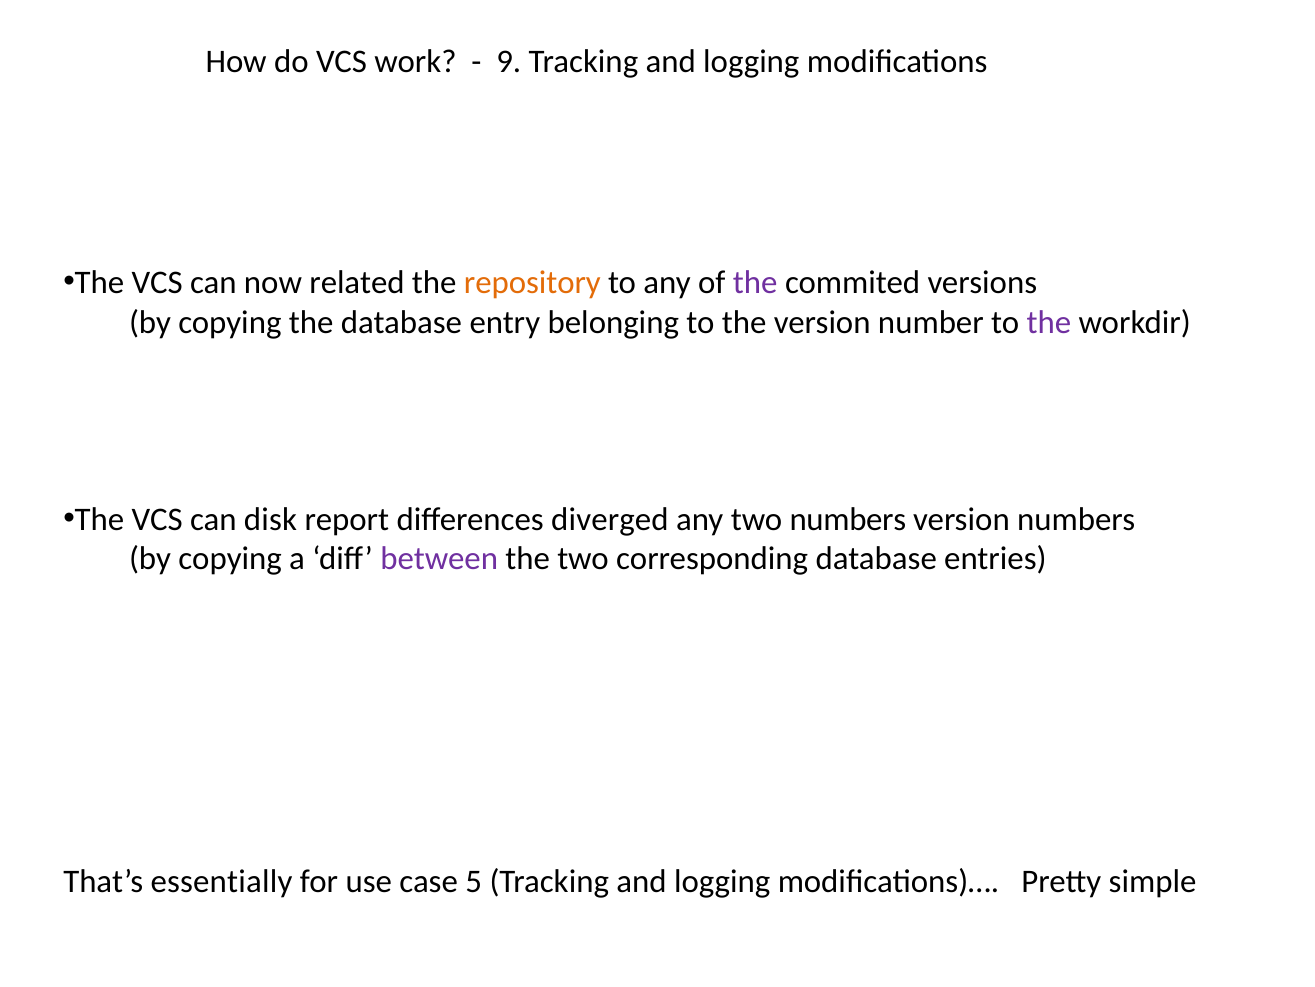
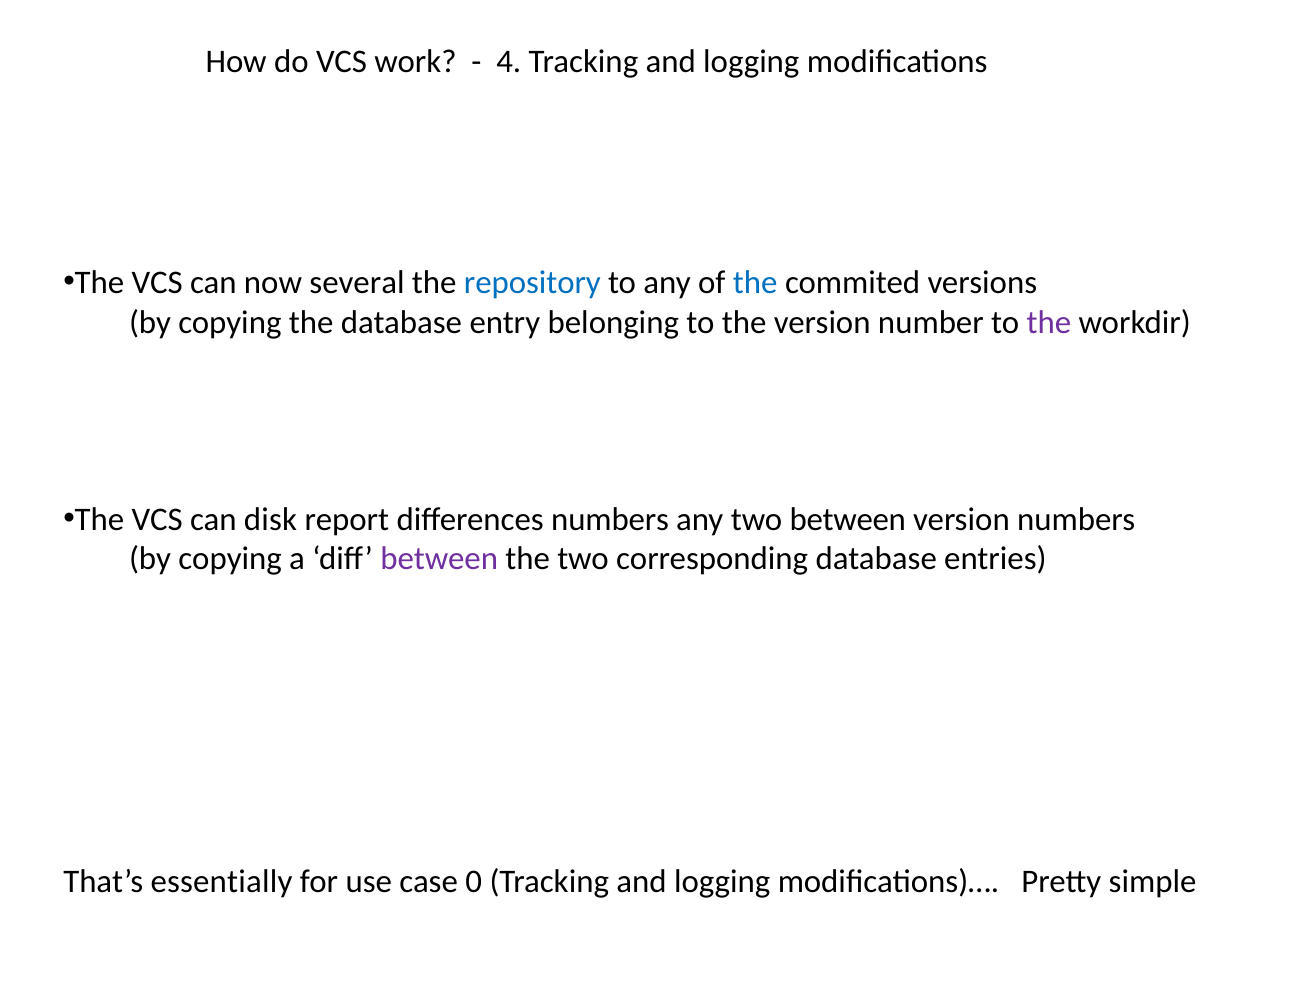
9: 9 -> 4 (509, 62)
related: related -> several (357, 283)
repository colour: orange -> blue (532, 283)
the colour: purple -> blue (755, 283)
differences diverged: diverged -> numbers (610, 519)
two numbers: numbers -> between (848, 519)
5: 5 -> 0 (474, 881)
